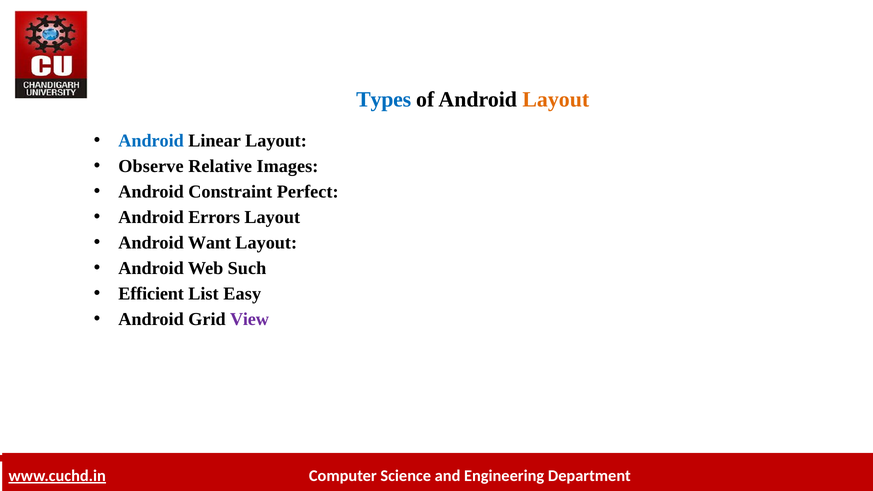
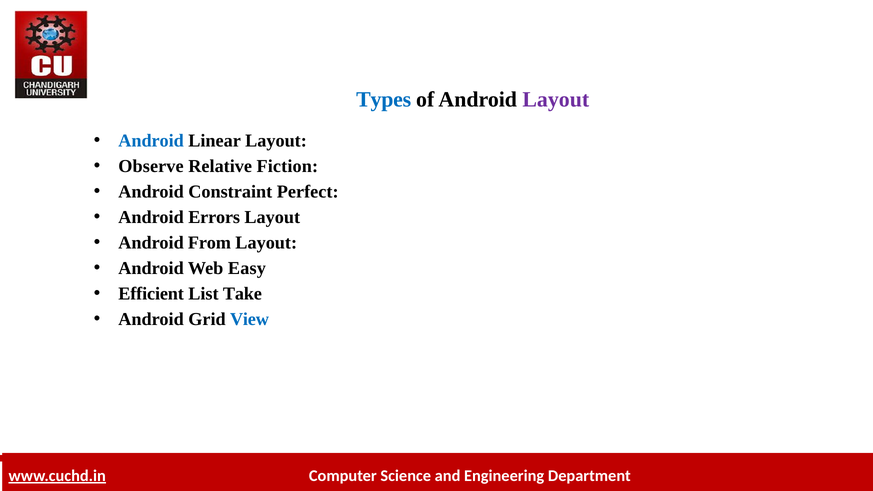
Layout colour: orange -> purple (556, 100)
Images: Images -> Fiction (287, 166)
Want: Want -> From (209, 243)
Such: Such -> Easy (247, 268)
Easy: Easy -> Take (242, 294)
View colour: purple -> blue (249, 319)
